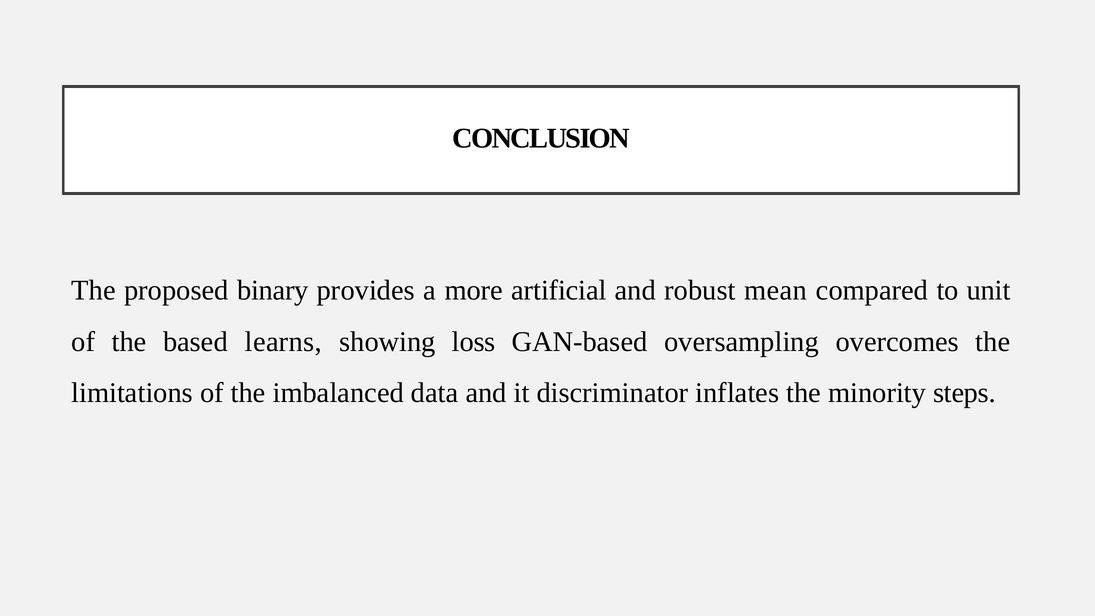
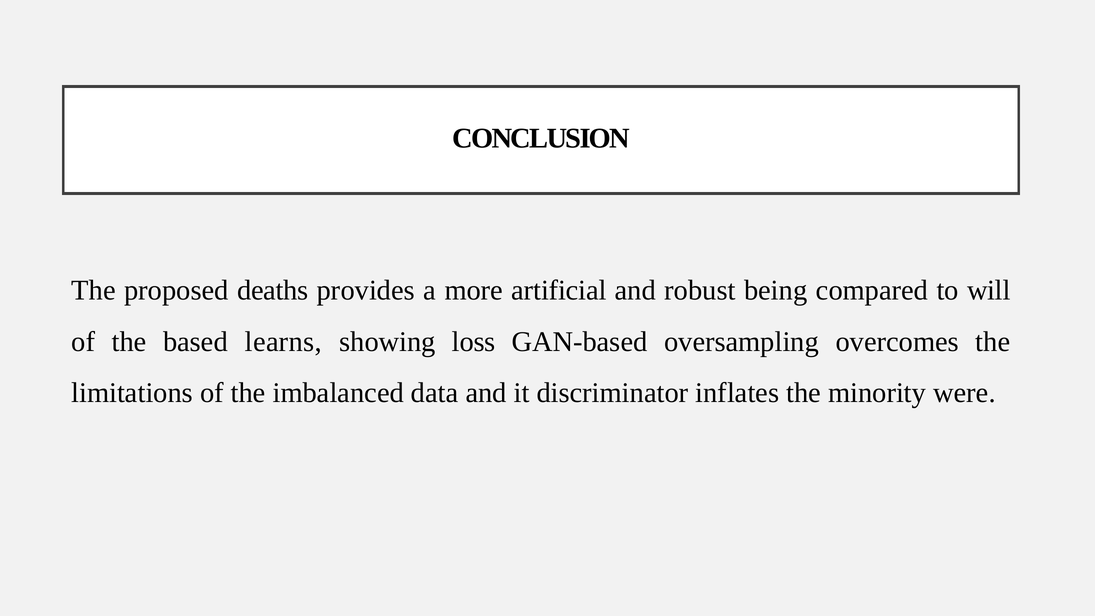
binary: binary -> deaths (273, 290)
mean: mean -> being (776, 290)
unit: unit -> will (989, 290)
steps: steps -> were (964, 393)
